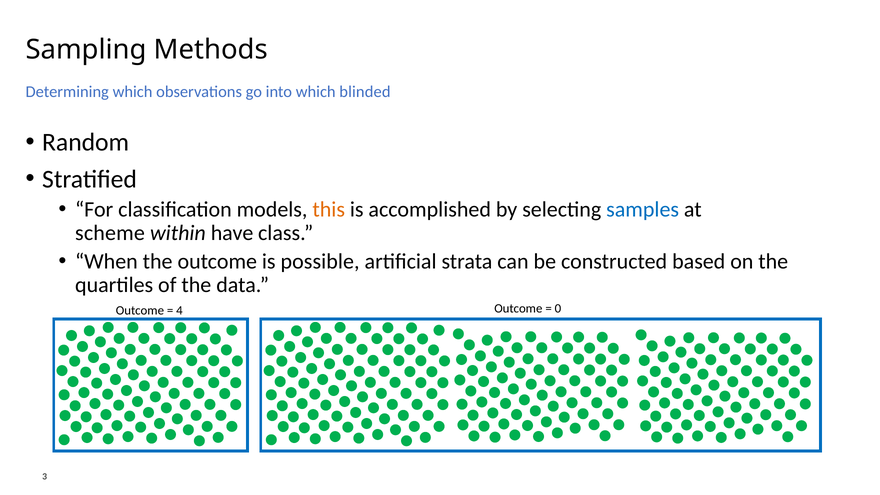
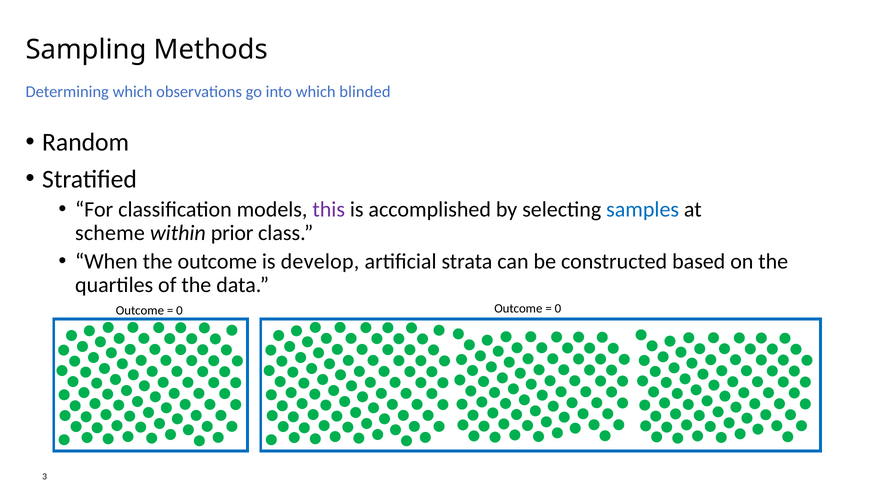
this colour: orange -> purple (329, 209)
have: have -> prior (232, 233)
possible: possible -> develop (320, 261)
4: 4 -> 0 (179, 311)
